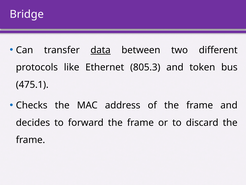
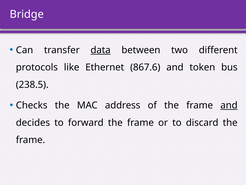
805.3: 805.3 -> 867.6 (145, 67)
475.1: 475.1 -> 238.5 (32, 84)
and underline: none -> present (229, 105)
